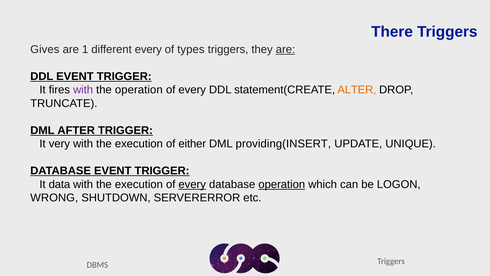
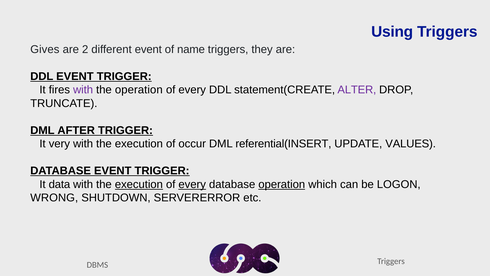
There: There -> Using (392, 32)
1: 1 -> 2 (85, 49)
different every: every -> event (148, 49)
types: types -> name (191, 49)
are underline: present -> none (285, 49)
ALTER colour: orange -> purple (357, 90)
either: either -> occur (192, 144)
providing(INSERT: providing(INSERT -> referential(INSERT (283, 144)
UNIQUE: UNIQUE -> VALUES (411, 144)
execution underline: none -> present (139, 184)
